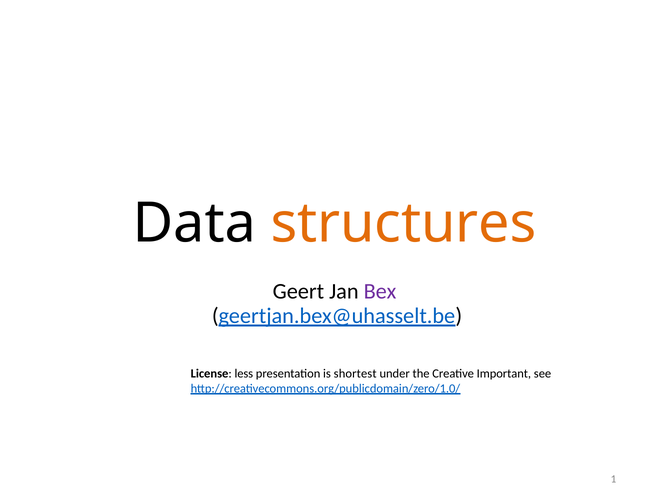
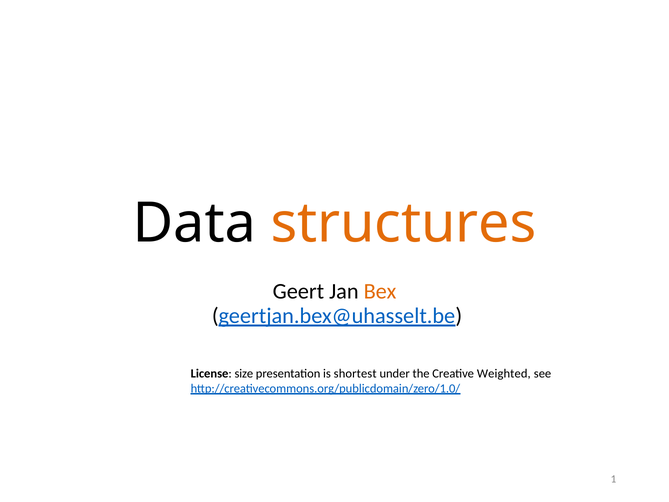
Bex colour: purple -> orange (380, 291)
less: less -> size (244, 373)
Important: Important -> Weighted (504, 373)
